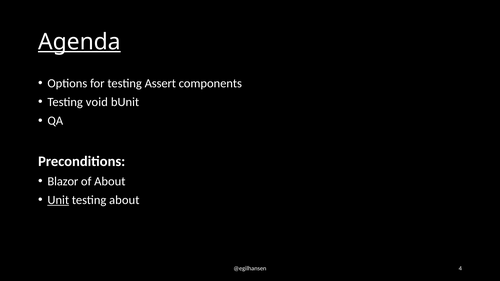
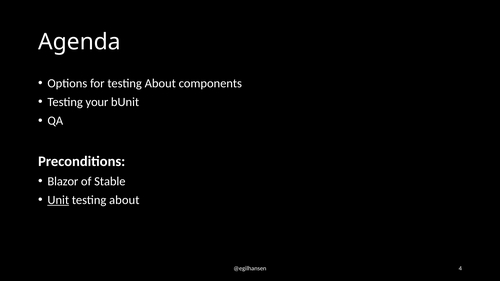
Agenda underline: present -> none (79, 42)
for testing Assert: Assert -> About (160, 83)
void: void -> your (97, 102)
of About: About -> Stable (110, 181)
